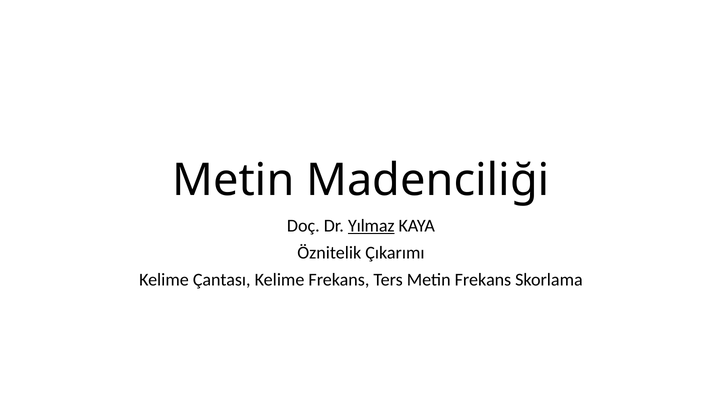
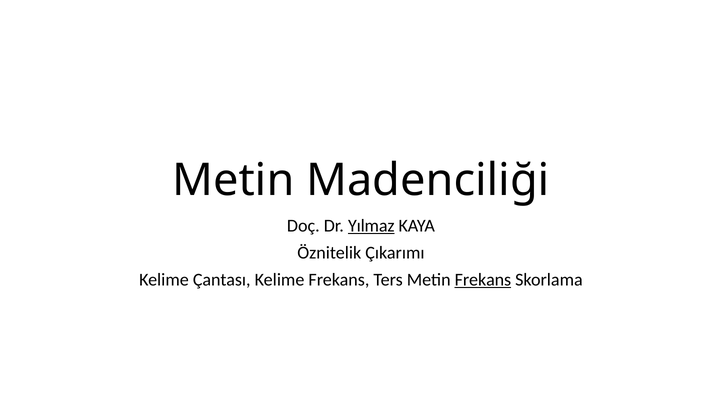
Frekans underline: none -> present (483, 280)
